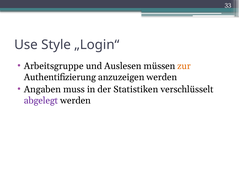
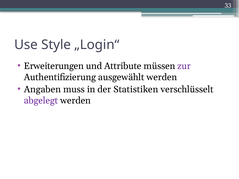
Arbeitsgruppe: Arbeitsgruppe -> Erweiterungen (54, 66)
Auslesen: Auslesen -> Attribute (123, 66)
zur colour: orange -> purple (184, 66)
anzuzeigen: anzuzeigen -> ausgewählt (121, 77)
